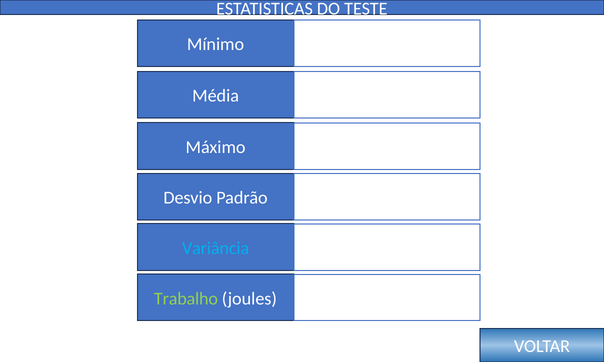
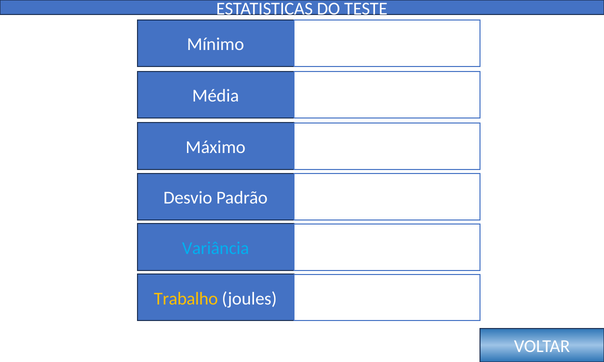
Trabalho colour: light green -> yellow (186, 299)
